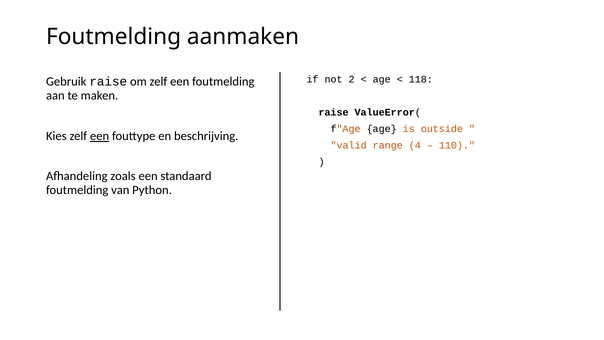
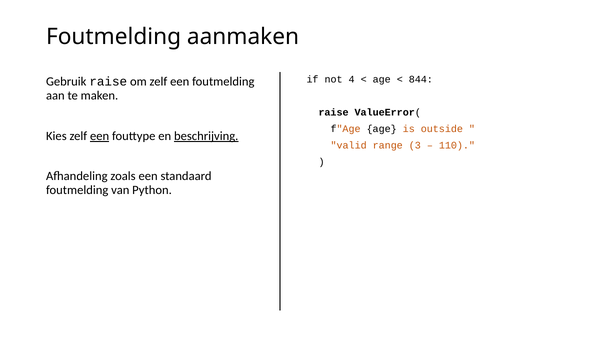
2: 2 -> 4 (352, 79)
118: 118 -> 844 (421, 79)
beschrijving underline: none -> present (206, 136)
4: 4 -> 3 (415, 145)
